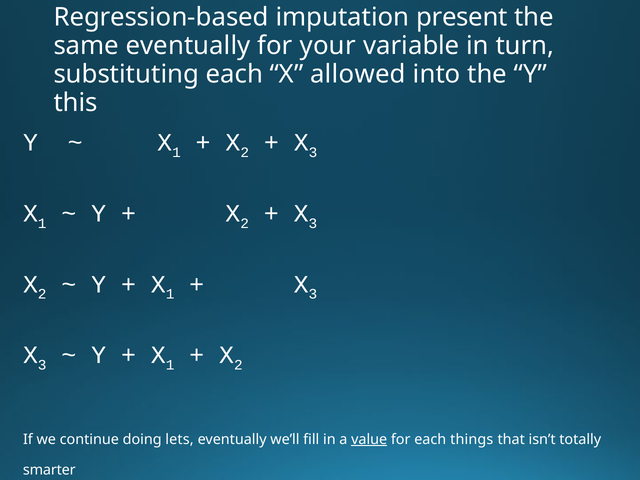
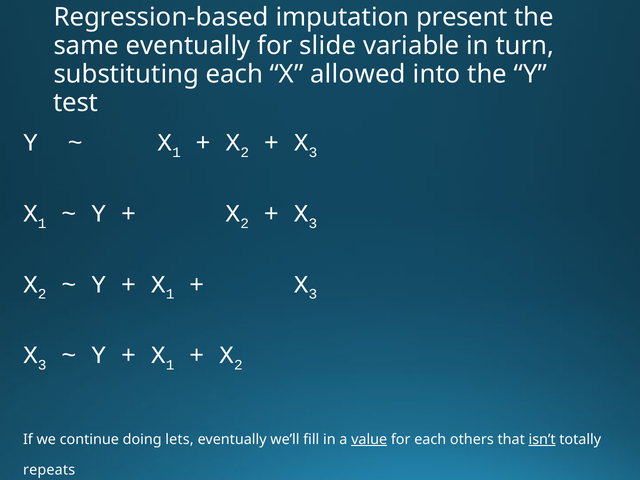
your: your -> slide (328, 46)
this: this -> test (76, 103)
things: things -> others (472, 439)
isn’t underline: none -> present (542, 439)
smarter: smarter -> repeats (49, 470)
